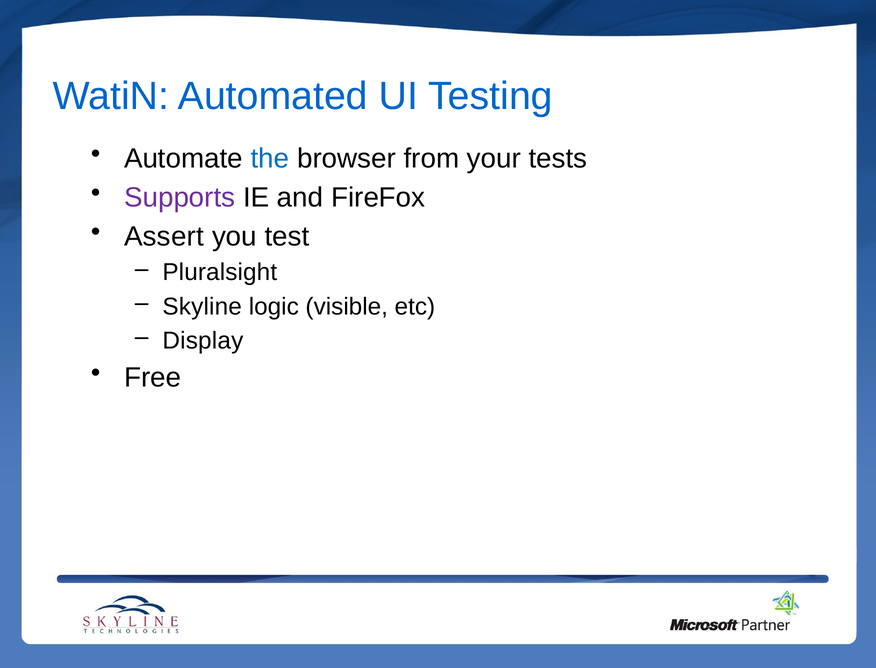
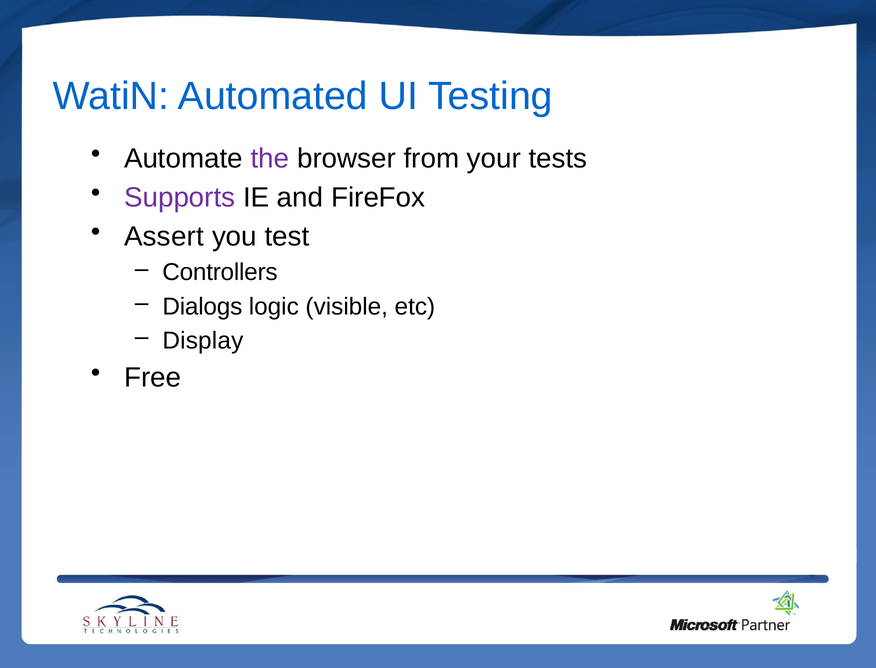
the colour: blue -> purple (270, 158)
Pluralsight: Pluralsight -> Controllers (220, 272)
Skyline: Skyline -> Dialogs (202, 306)
